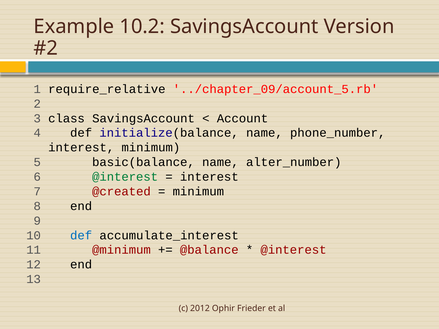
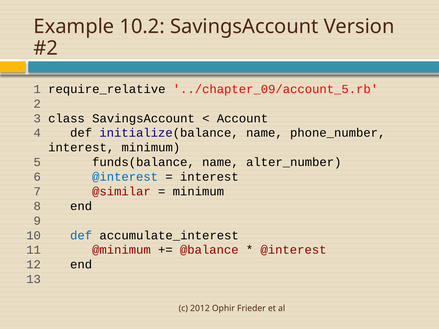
basic(balance: basic(balance -> funds(balance (143, 162)
@interest colour: green -> blue (125, 177)
@created: @created -> @similar (121, 192)
